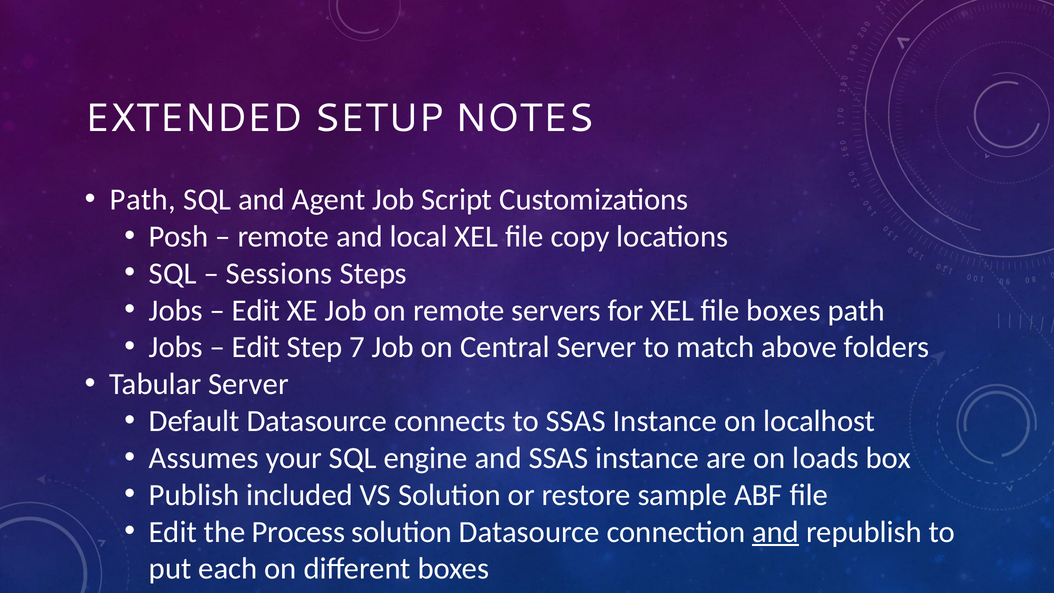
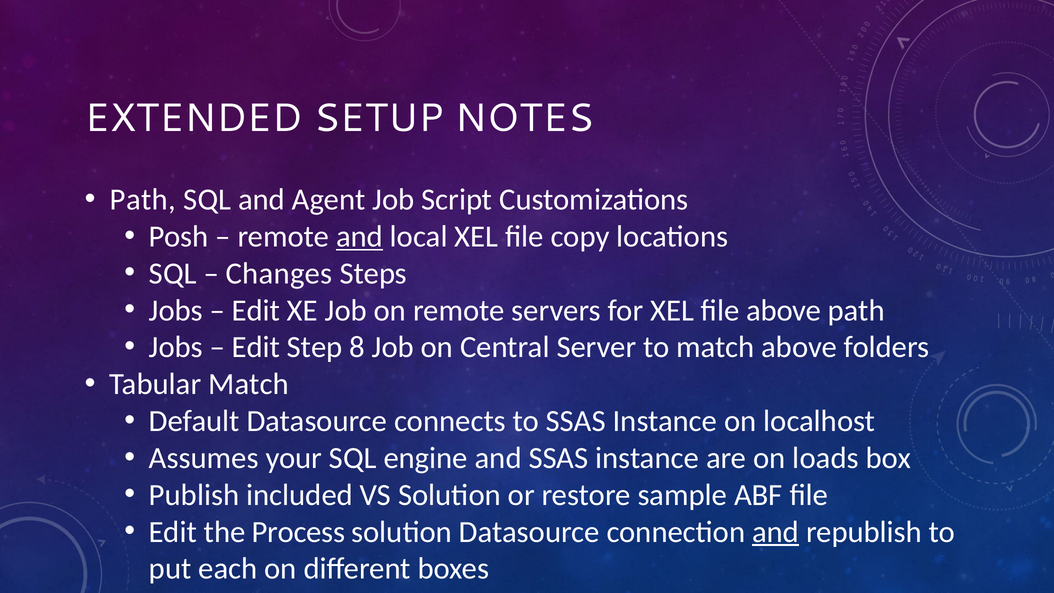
and underline: none -> present (360, 237)
Sessions: Sessions -> Changes (279, 273)
file boxes: boxes -> above (784, 310)
7: 7 -> 8 (357, 347)
Tabular Server: Server -> Match (249, 384)
